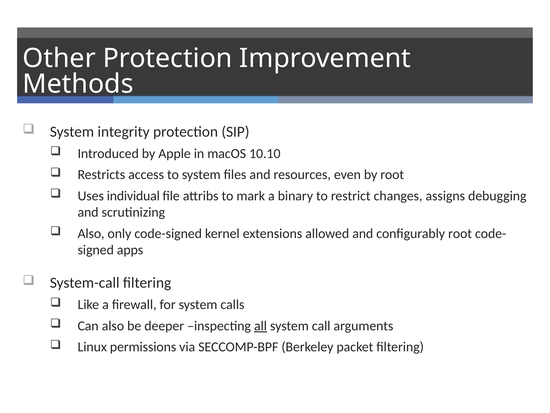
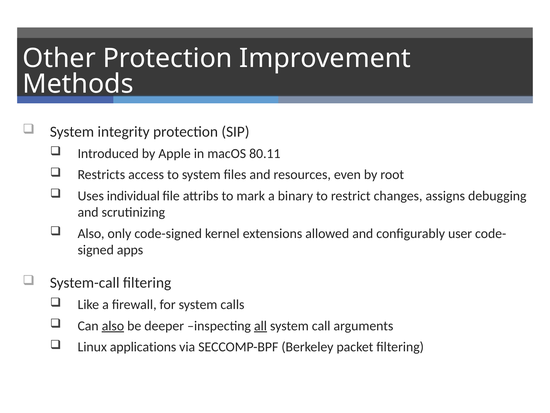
10.10: 10.10 -> 80.11 (265, 153)
configurably root: root -> user (460, 233)
also underline: none -> present (113, 326)
permissions: permissions -> applications (143, 347)
